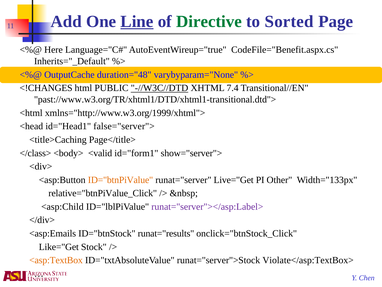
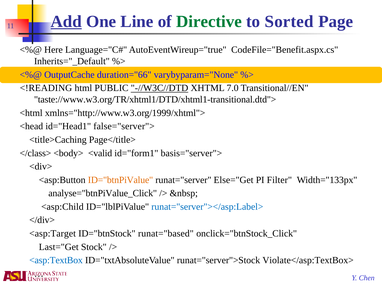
Add underline: none -> present (66, 21)
Line underline: present -> none (137, 21)
duration="48: duration="48 -> duration="66 (124, 75)
<!CHANGES: <!CHANGES -> <!READING (46, 88)
7.4: 7.4 -> 7.0 (233, 88)
past://www.w3.org/TR/xhtml1/DTD/xhtml1-transitional.dtd">: past://www.w3.org/TR/xhtml1/DTD/xhtml1-transitional.dtd"> -> taste://www.w3.org/TR/xhtml1/DTD/xhtml1-transitional.dtd"> (155, 99)
show="server">: show="server"> -> basis="server"> (191, 153)
Live="Get: Live="Get -> Else="Get (234, 180)
Other: Other -> Filter (279, 180)
relative="btnPiValue_Click: relative="btnPiValue_Click -> analyse="btnPiValue_Click (103, 193)
runat="server"></asp:Label> colour: purple -> blue (207, 206)
<asp:Emails: <asp:Emails -> <asp:Target (53, 233)
runat="results: runat="results -> runat="based (166, 233)
Like="Get: Like="Get -> Last="Get (59, 246)
<asp:TextBox colour: orange -> blue (56, 260)
